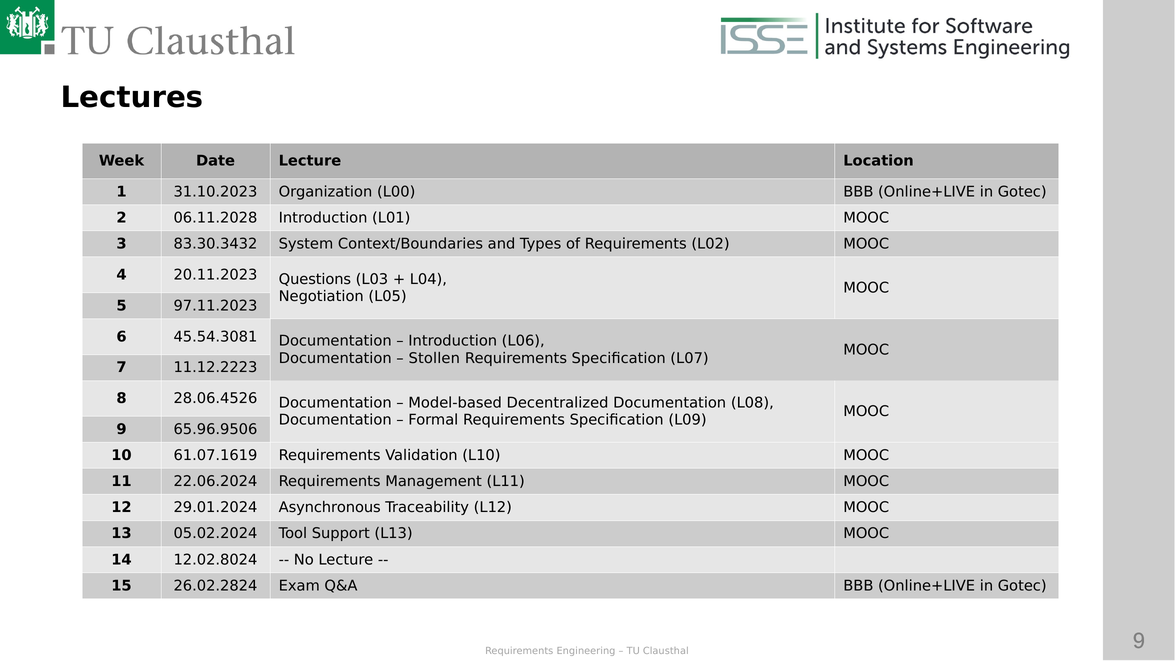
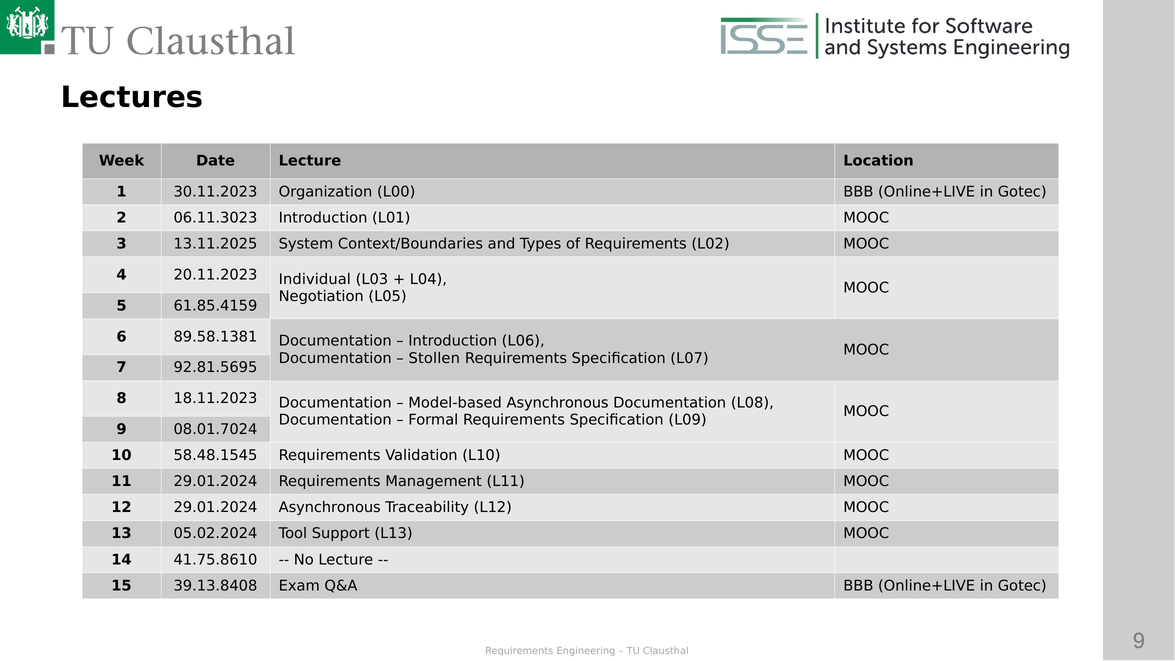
31.10.2023: 31.10.2023 -> 30.11.2023 (215, 192)
06.11.2028: 06.11.2028 -> 06.11.3023 (215, 218)
83.30.3432: 83.30.3432 -> 13.11.2025 (215, 244)
Questions: Questions -> Individual (315, 279)
97.11.2023: 97.11.2023 -> 61.85.4159 (215, 306)
45.54.3081: 45.54.3081 -> 89.58.1381 (215, 337)
11.12.2223: 11.12.2223 -> 92.81.5695 (215, 368)
28.06.4526: 28.06.4526 -> 18.11.2023 (215, 398)
Model-based Decentralized: Decentralized -> Asynchronous (558, 403)
65.96.9506: 65.96.9506 -> 08.01.7024 (215, 429)
61.07.1619: 61.07.1619 -> 58.48.1545 (215, 455)
11 22.06.2024: 22.06.2024 -> 29.01.2024 (215, 481)
12.02.8024: 12.02.8024 -> 41.75.8610 (215, 560)
26.02.2824: 26.02.2824 -> 39.13.8408 (215, 586)
